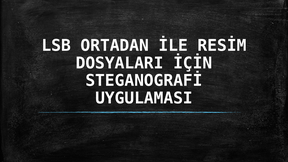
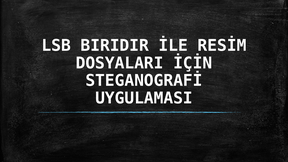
ORTADAN: ORTADAN -> BIRIDIR (115, 46)
